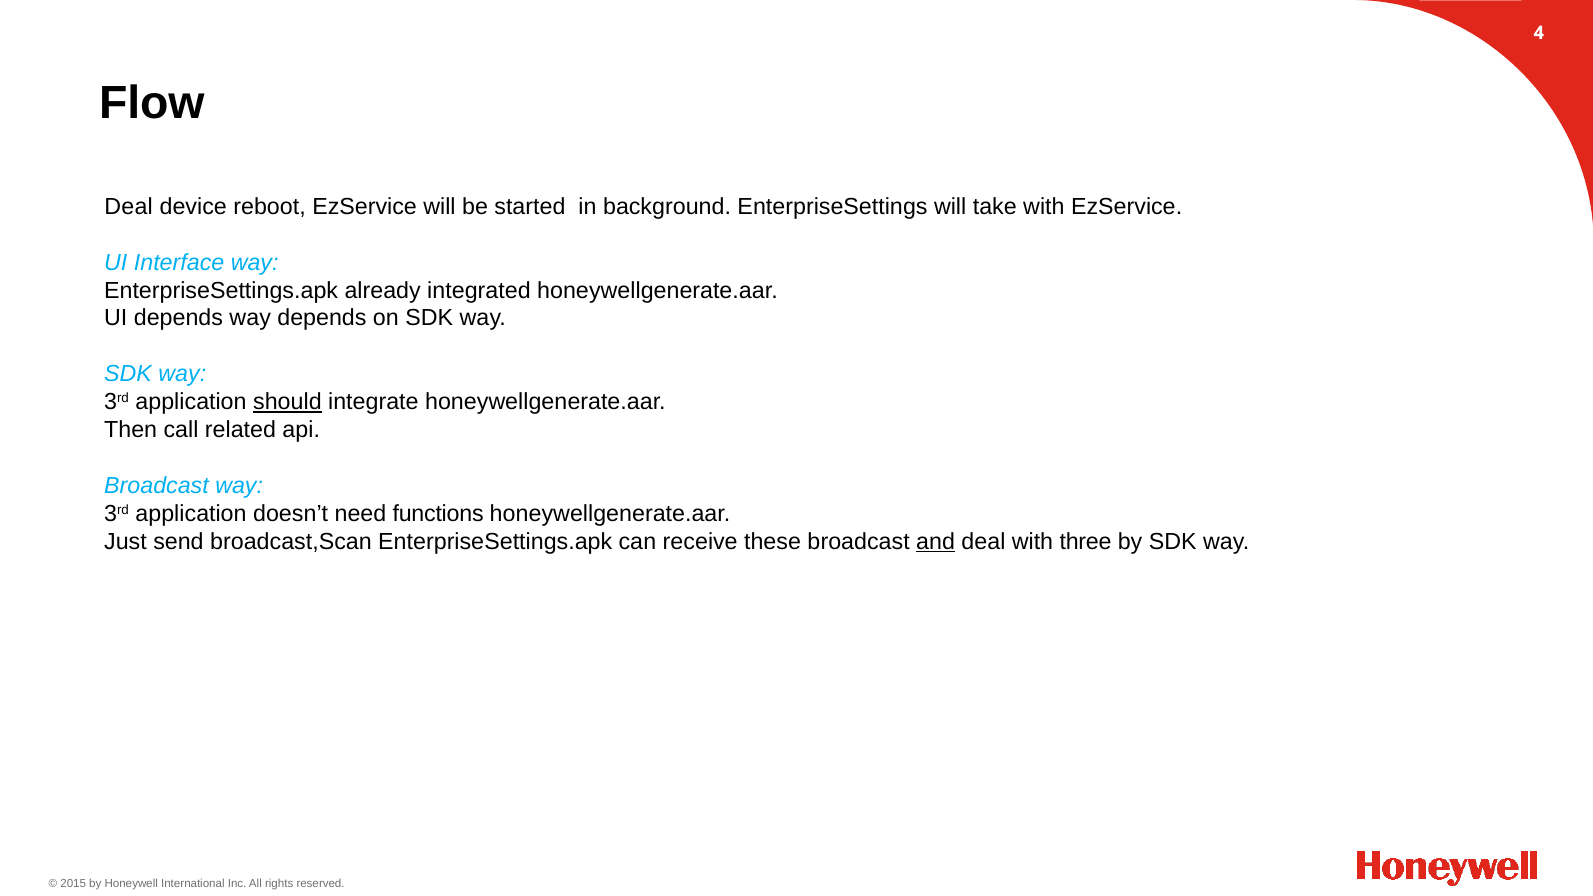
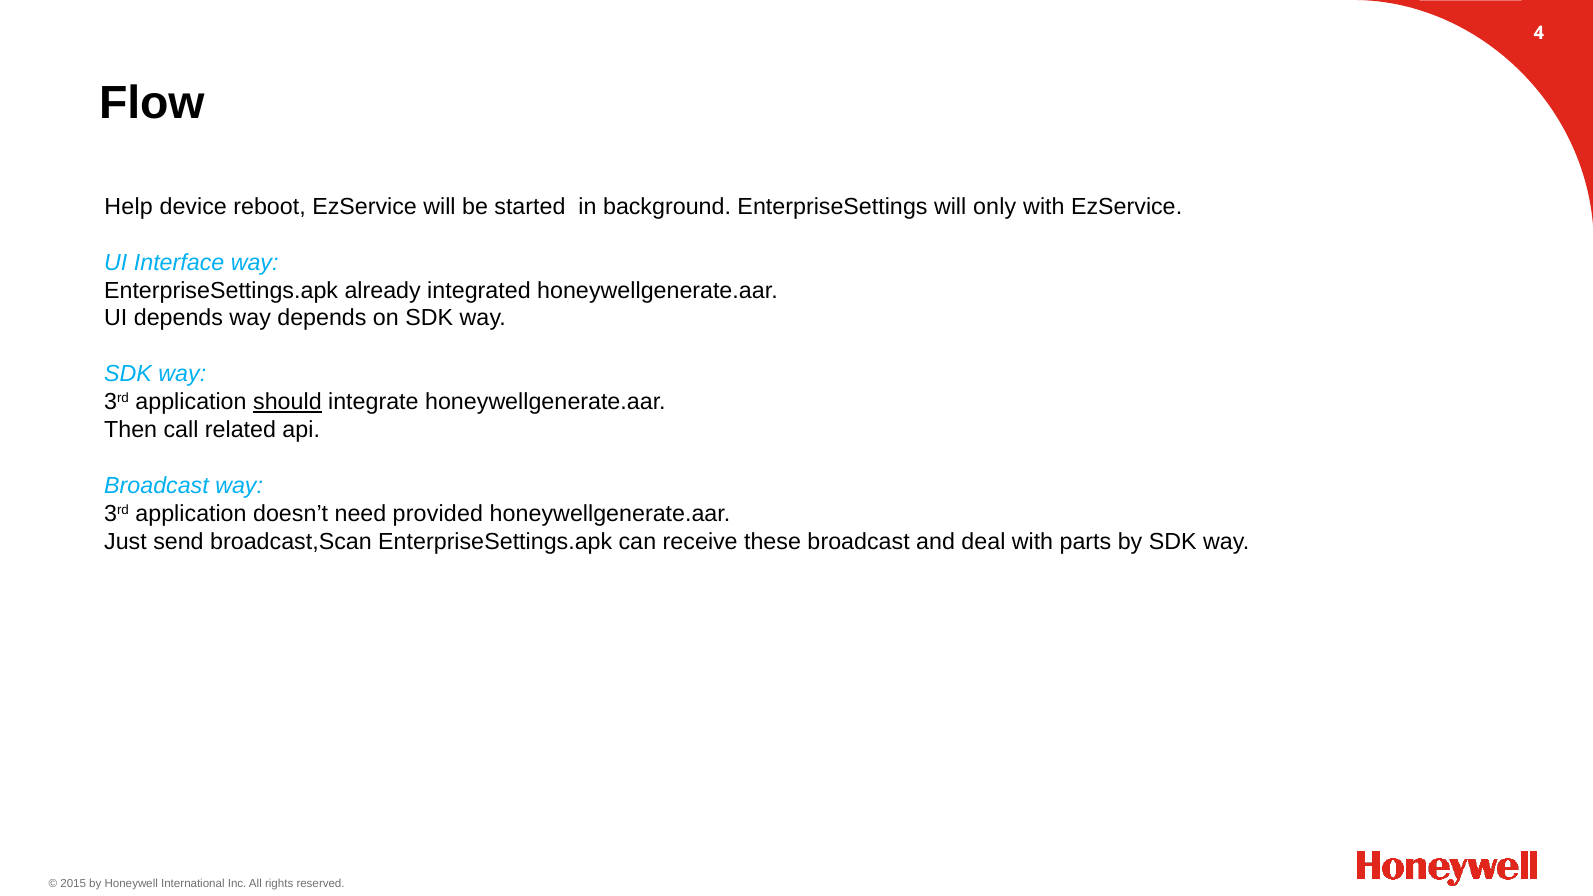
Deal: Deal -> Help (129, 207)
take: take -> only (995, 207)
functions: functions -> provided (438, 514)
and underline: present -> none (936, 541)
three: three -> parts (1085, 541)
